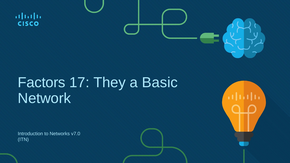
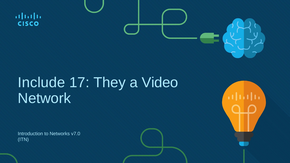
Factors: Factors -> Include (41, 83)
Basic: Basic -> Video (160, 83)
